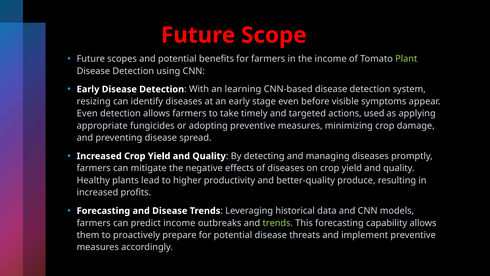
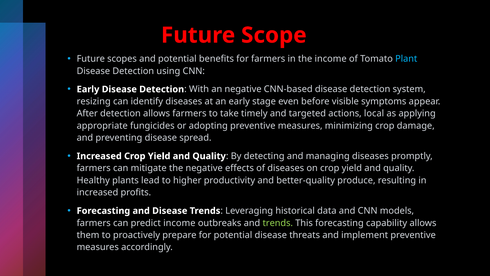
Plant colour: light green -> light blue (406, 59)
an learning: learning -> negative (243, 89)
Even: Even -> After (87, 113)
used: used -> local (374, 113)
